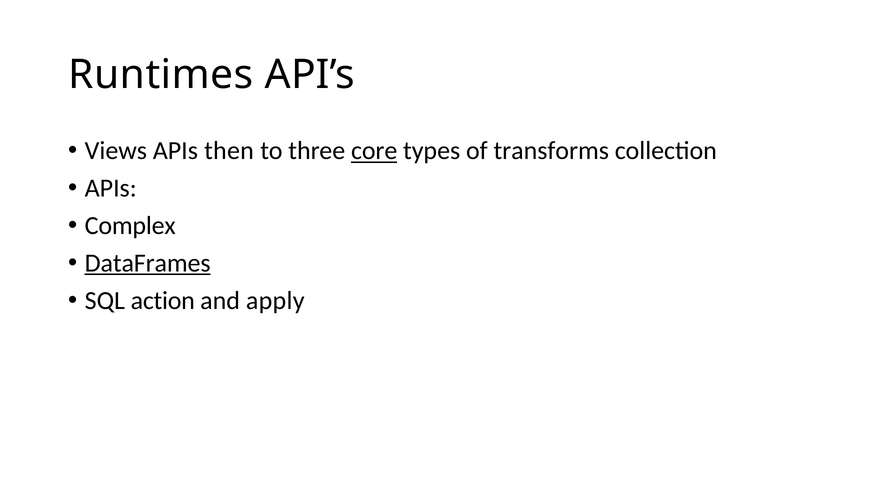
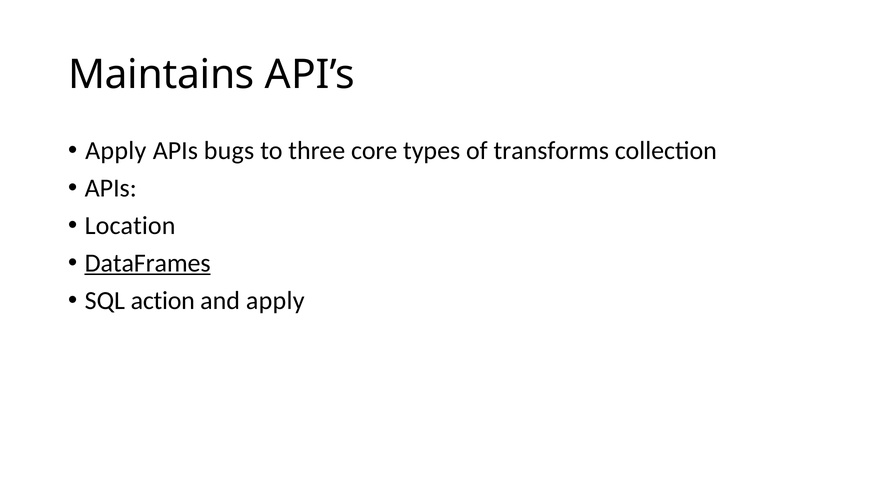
Runtimes: Runtimes -> Maintains (161, 75)
Views: Views -> Apply (116, 151)
then: then -> bugs (229, 151)
core underline: present -> none (374, 151)
Complex: Complex -> Location (130, 226)
